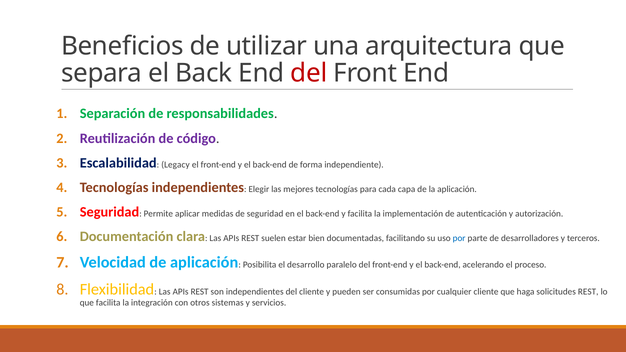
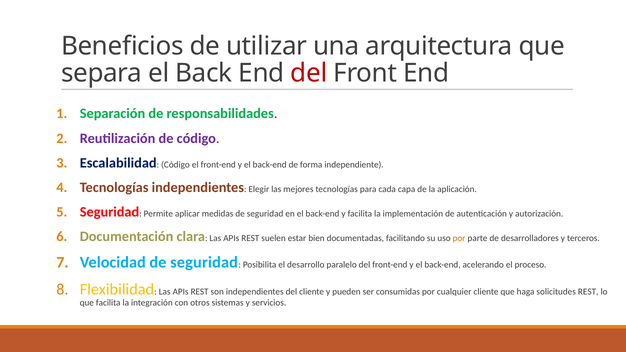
Legacy: Legacy -> Código (175, 165)
por colour: blue -> orange (459, 239)
Velocidad de aplicación: aplicación -> seguridad (204, 263)
